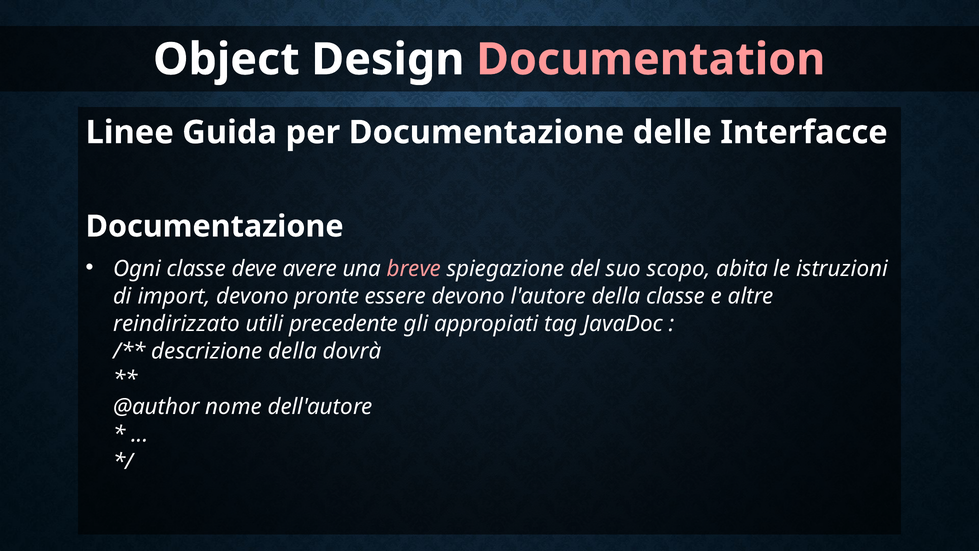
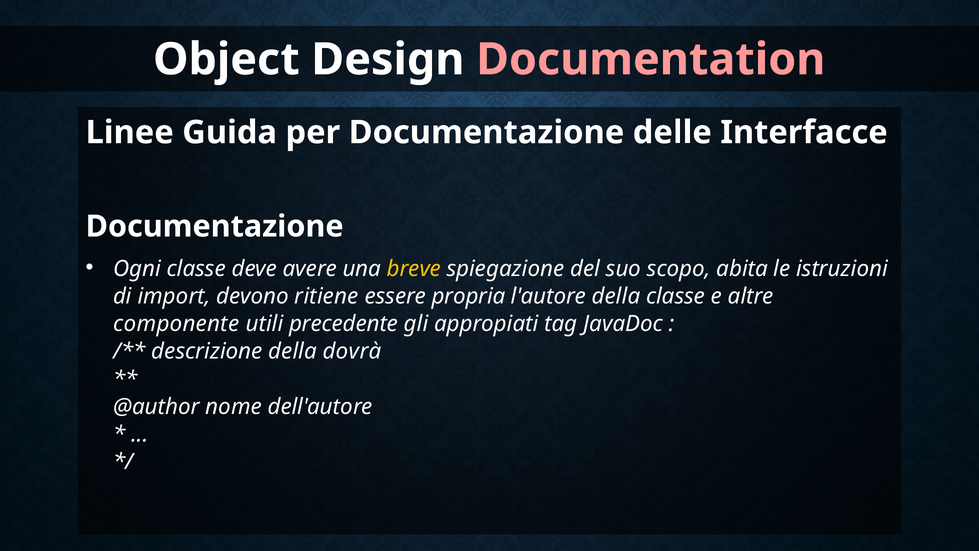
breve colour: pink -> yellow (414, 269)
pronte: pronte -> ritiene (327, 296)
essere devono: devono -> propria (468, 296)
reindirizzato: reindirizzato -> componente (176, 324)
